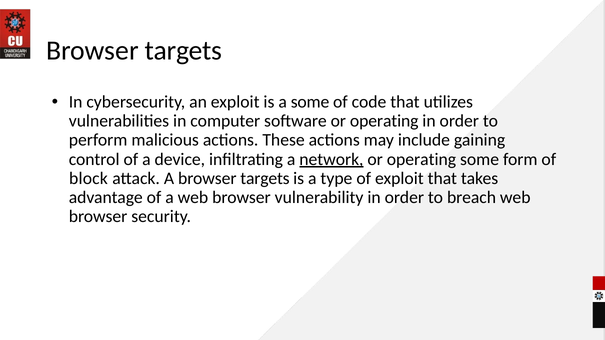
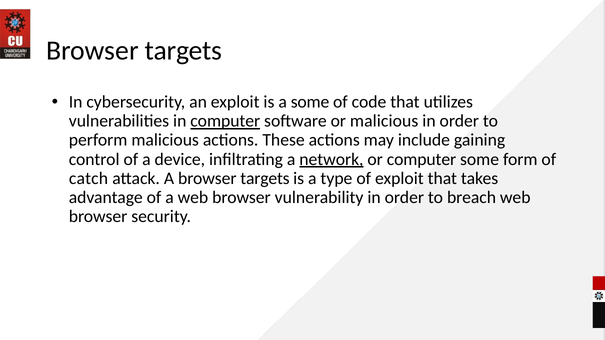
computer underline: none -> present (225, 121)
software or operating: operating -> malicious (384, 121)
operating: operating -> computer (421, 159)
block: block -> catch (88, 178)
